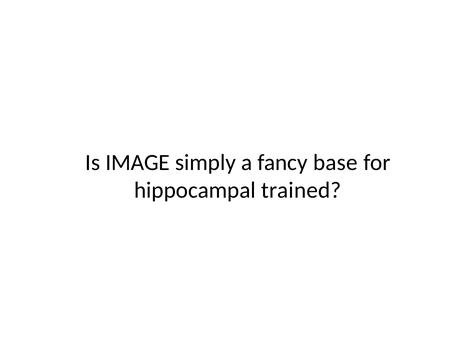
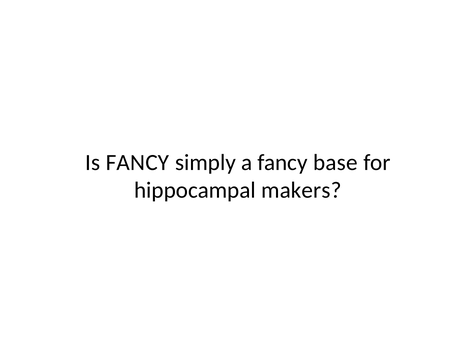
Is IMAGE: IMAGE -> FANCY (137, 163)
trained: trained -> makers (301, 190)
